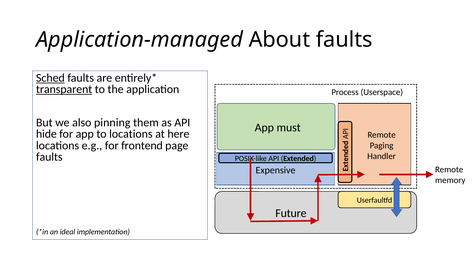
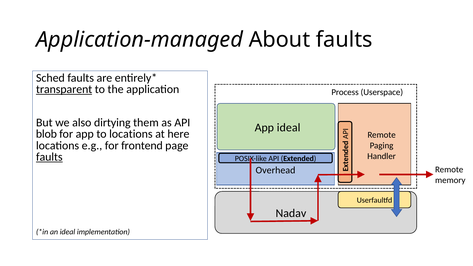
Sched underline: present -> none (50, 78)
pinning: pinning -> dirtying (112, 122)
App must: must -> ideal (289, 127)
hide: hide -> blob (46, 134)
faults underline: none -> present (49, 157)
Expensive: Expensive -> Overhead (275, 170)
Future: Future -> Nadav (291, 213)
